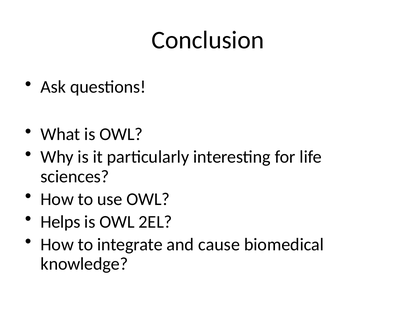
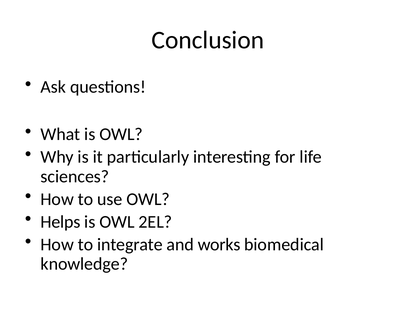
cause: cause -> works (219, 244)
